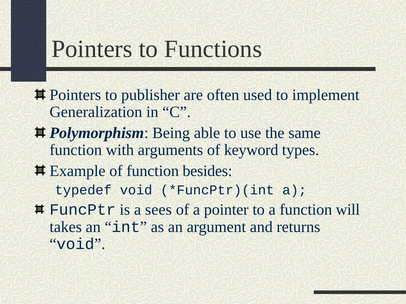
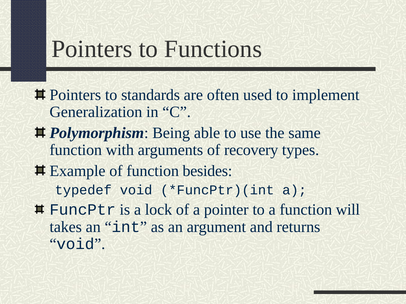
publisher: publisher -> standards (151, 95)
keyword: keyword -> recovery (251, 150)
sees: sees -> lock (159, 210)
